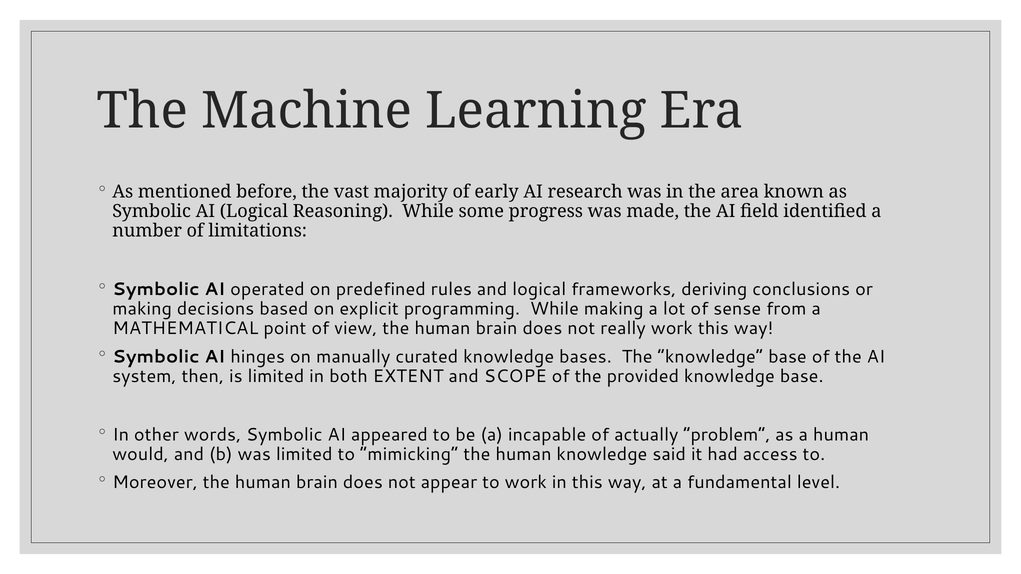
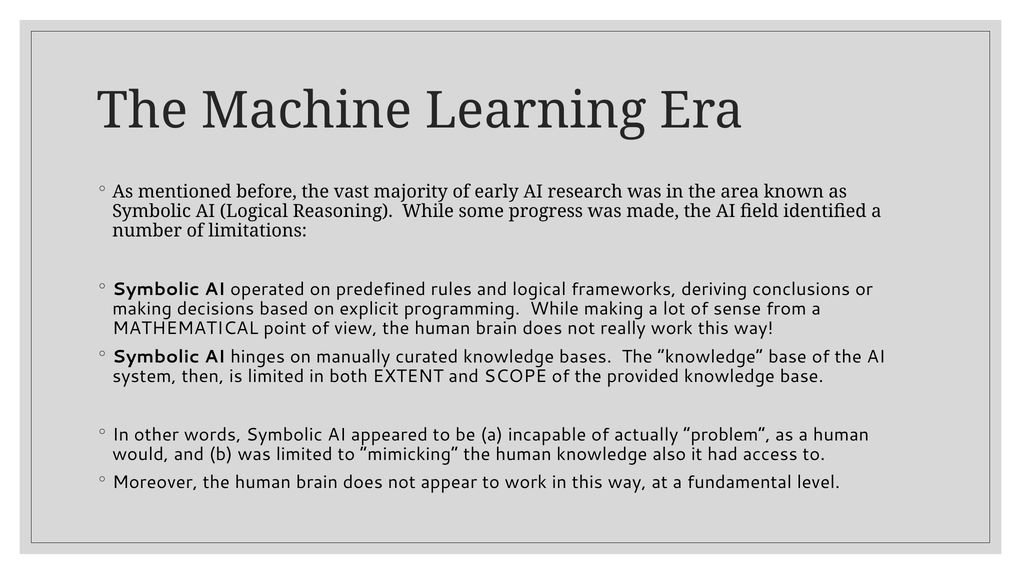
said: said -> also (669, 454)
